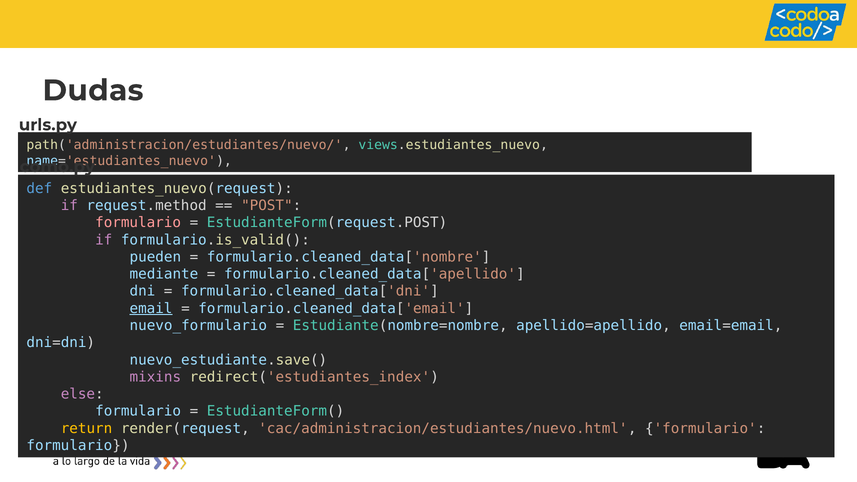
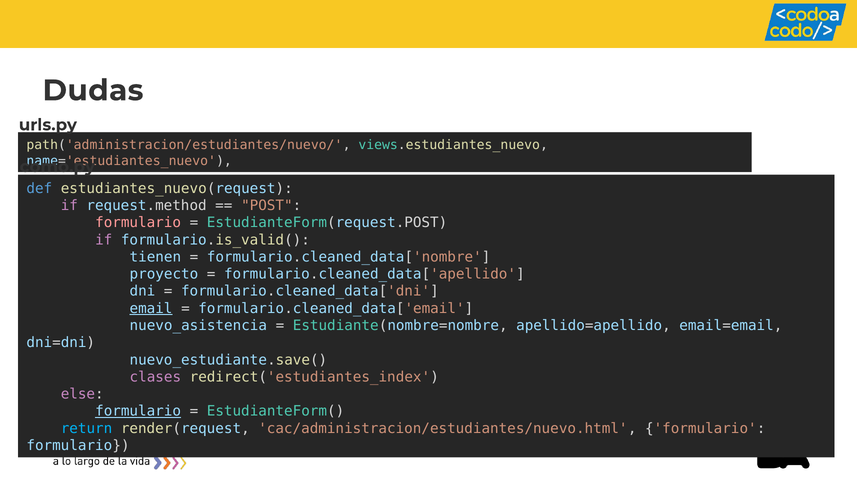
pueden: pueden -> tienen (155, 257)
mediante: mediante -> proyecto (164, 274)
nuevo_formulario: nuevo_formulario -> nuevo_asistencia (198, 326)
mixins: mixins -> clases (155, 377)
formulario underline: none -> present (138, 411)
return colour: yellow -> light blue (87, 428)
